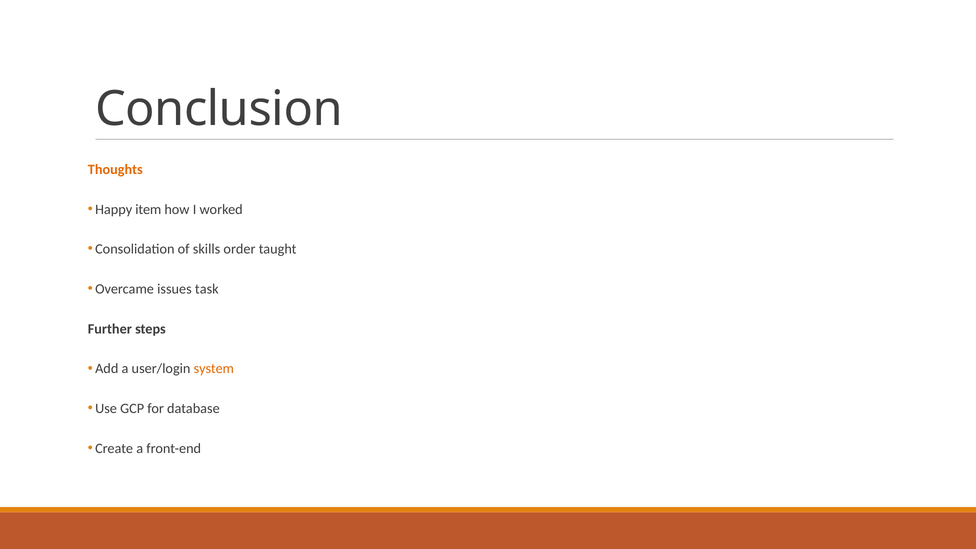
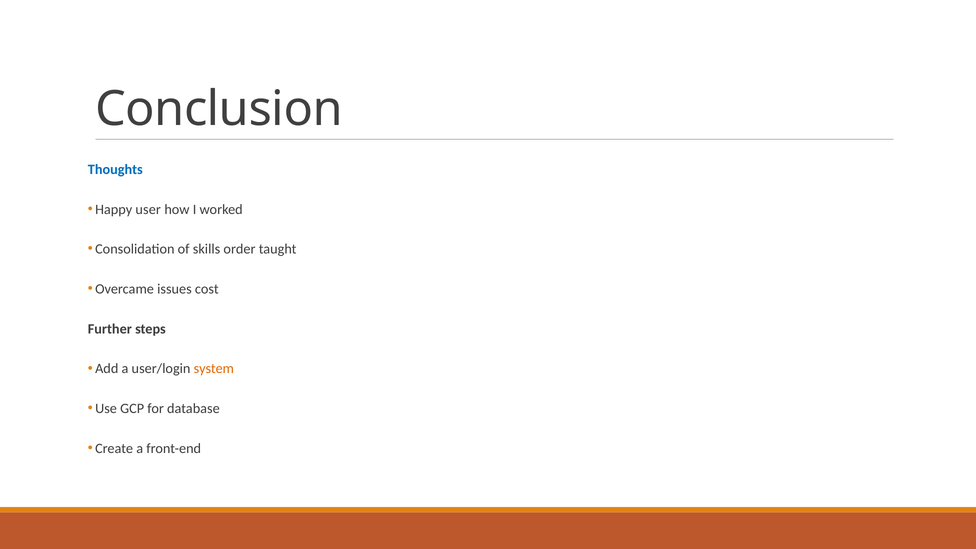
Thoughts colour: orange -> blue (115, 169)
item: item -> user (148, 209)
task: task -> cost (207, 289)
